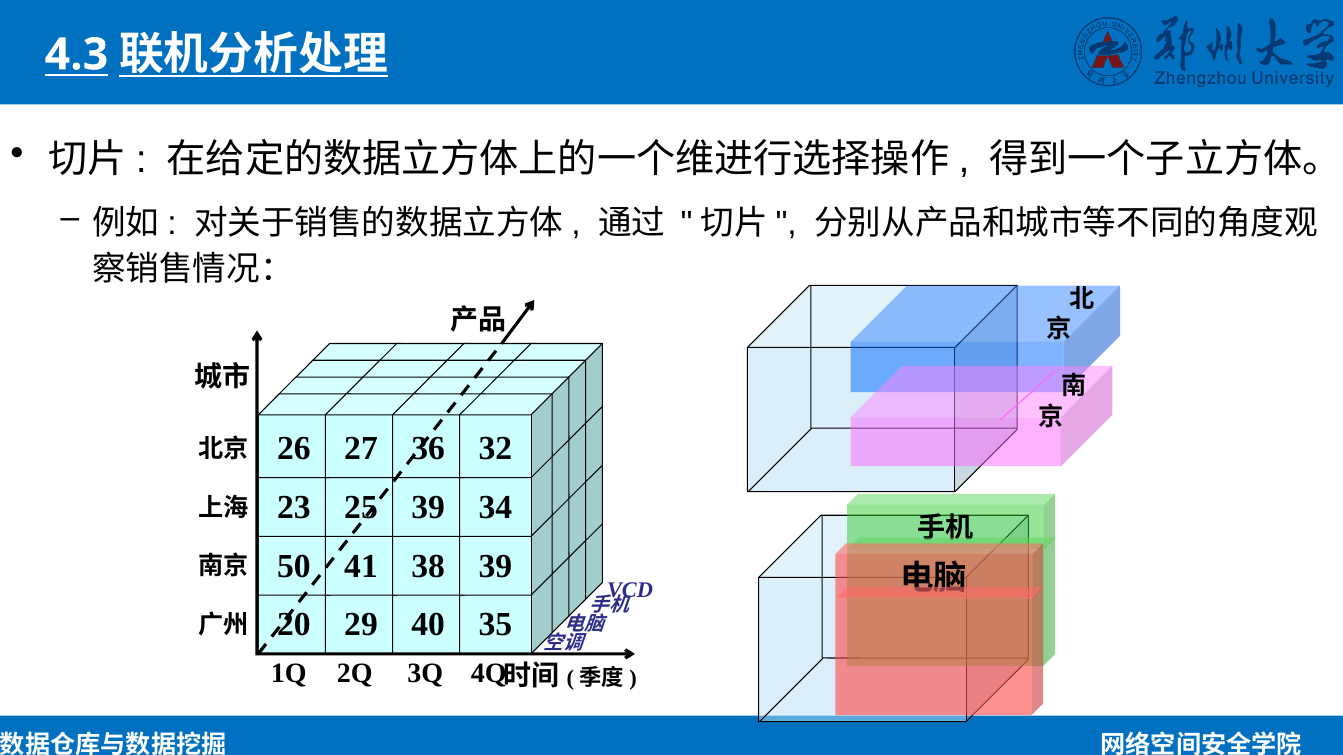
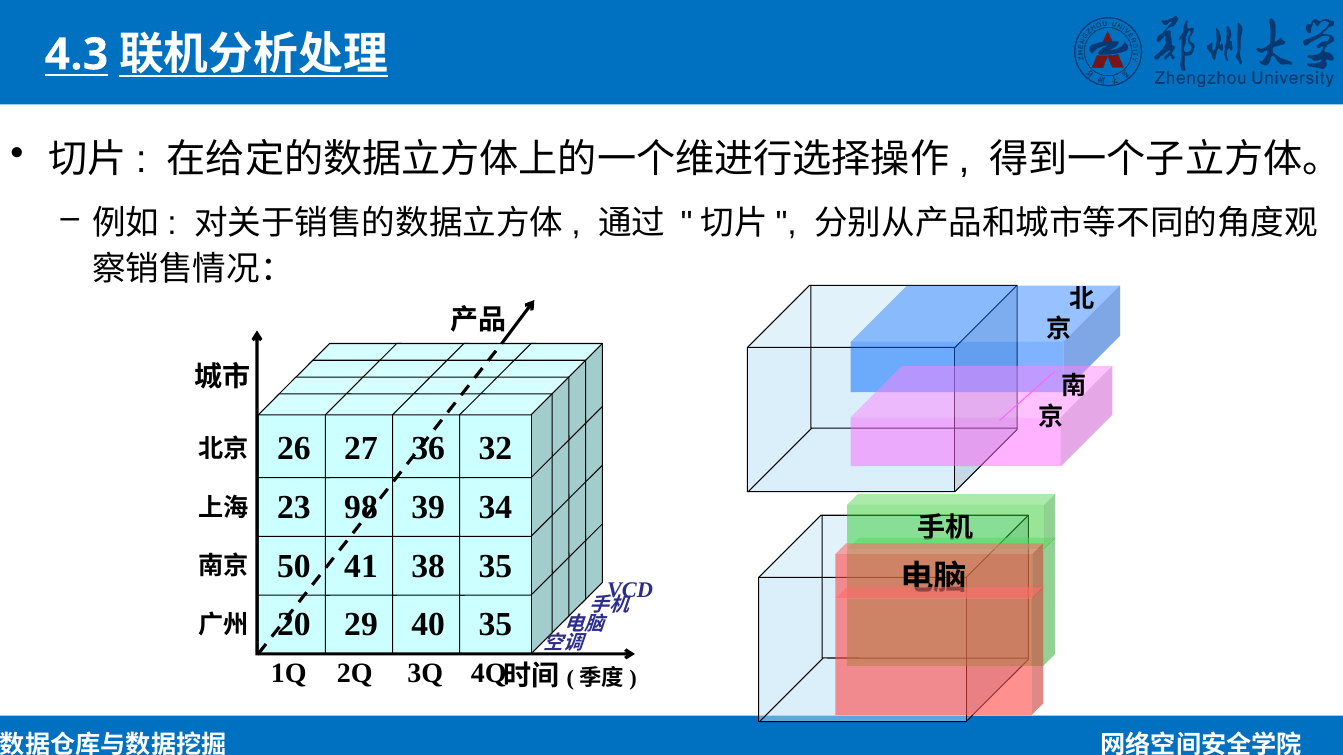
25: 25 -> 98 (361, 508)
38 39: 39 -> 35 (495, 566)
